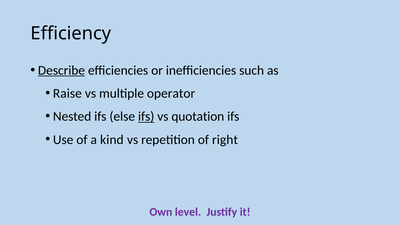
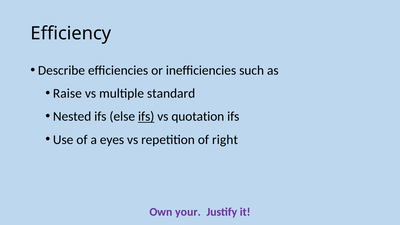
Describe underline: present -> none (62, 70)
operator: operator -> standard (171, 93)
kind: kind -> eyes (112, 140)
level: level -> your (188, 212)
